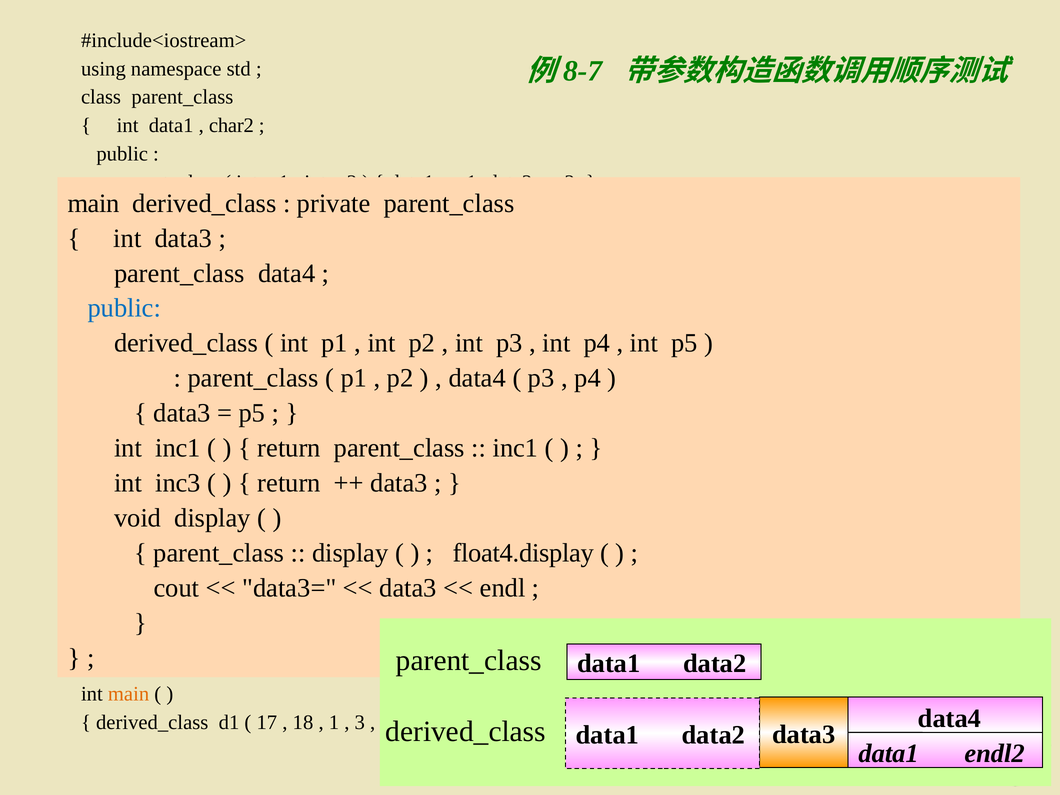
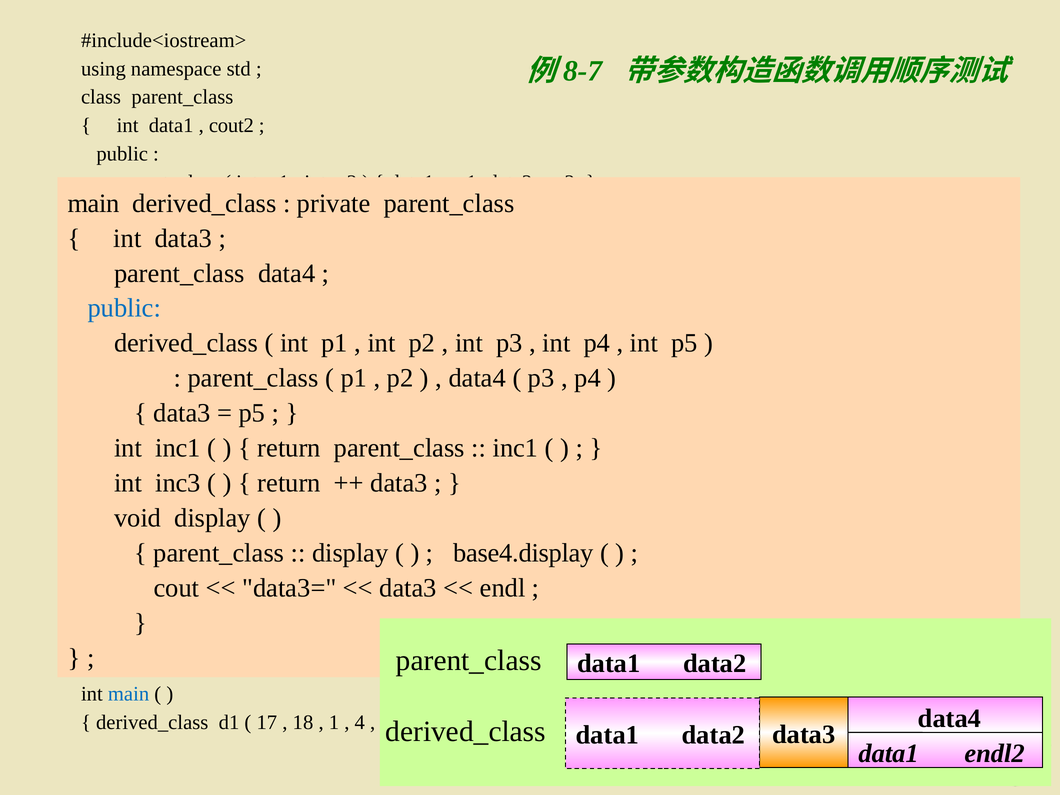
char2: char2 -> cout2 (231, 126)
float4.display: float4.display -> base4.display (523, 553)
main colour: orange -> blue (129, 694)
3: 3 -> 4 (360, 722)
